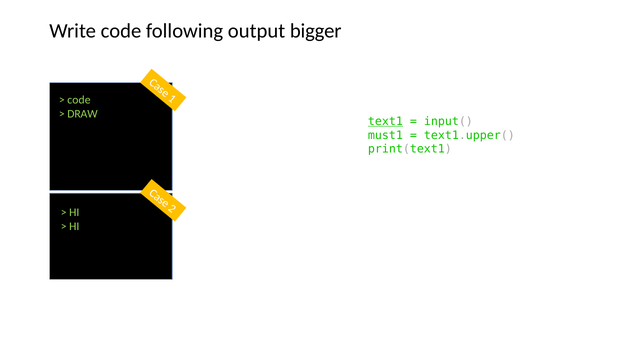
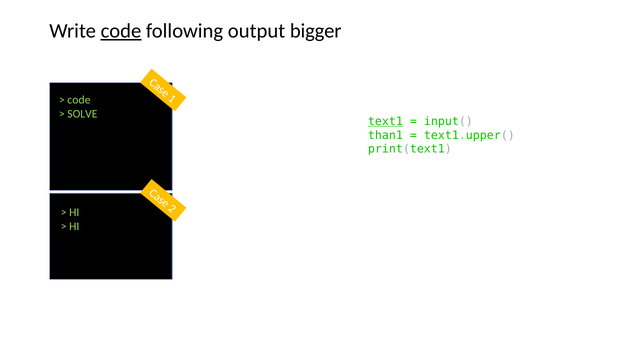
code underline: none -> present (121, 31)
DRAW: DRAW -> SOLVE (82, 114)
must1: must1 -> than1 (385, 135)
